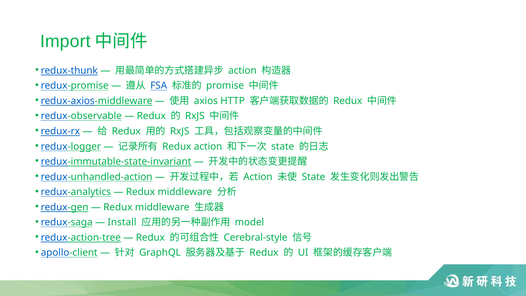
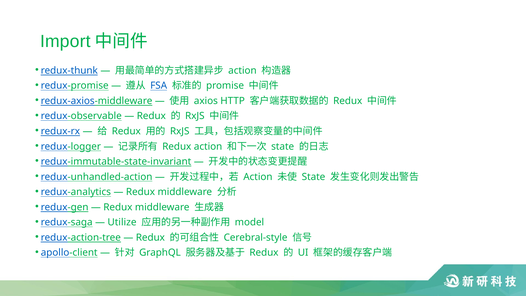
Install: Install -> Utilize (122, 222)
